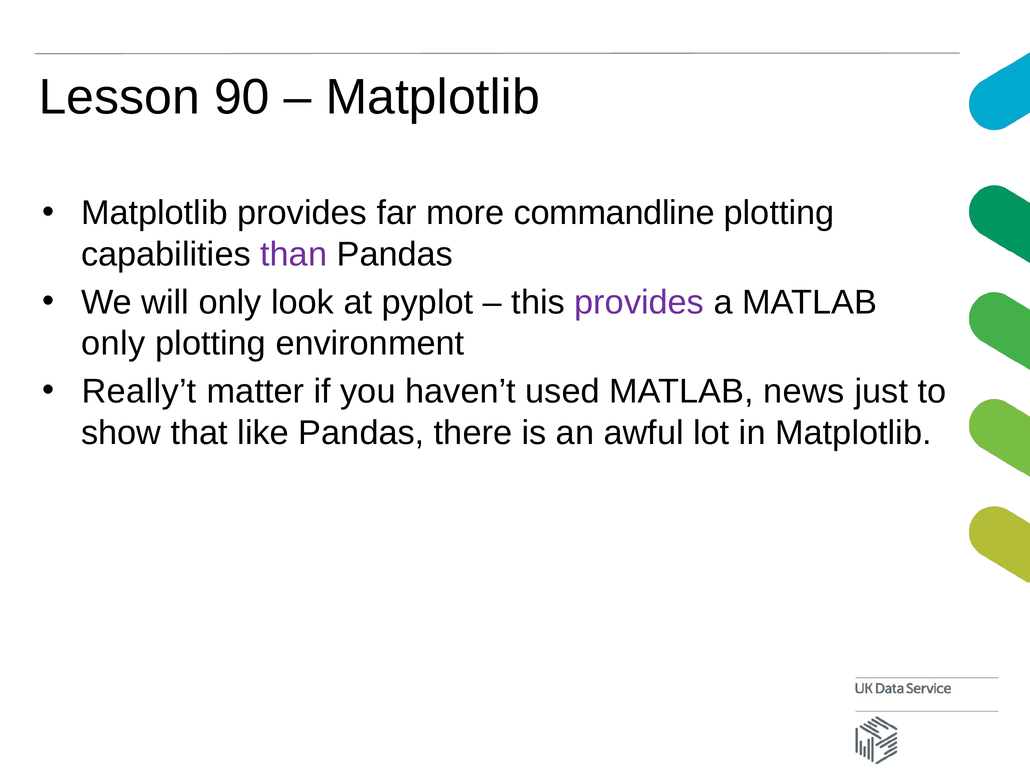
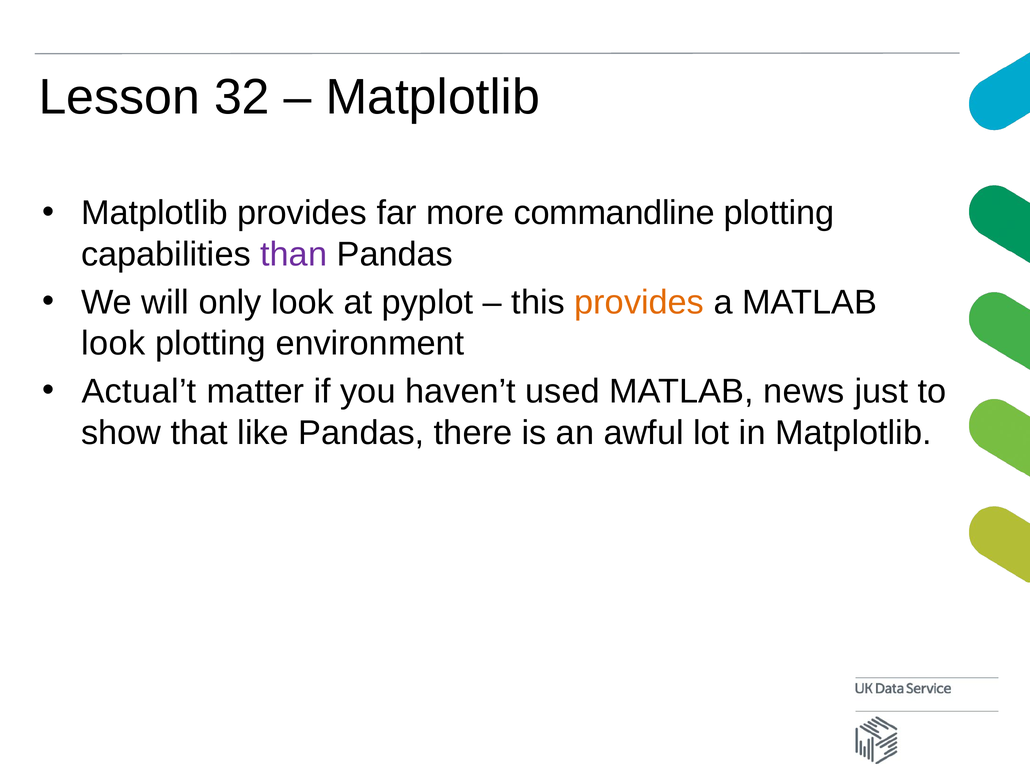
90: 90 -> 32 (242, 97)
provides colour: purple -> orange (639, 303)
only: only -> look (113, 344)
Really’t: Really’t -> Actual’t (139, 392)
